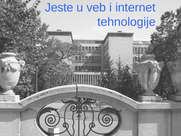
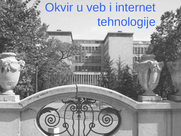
Jeste: Jeste -> Okvir (59, 7)
